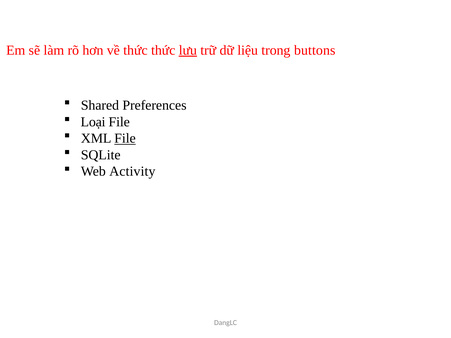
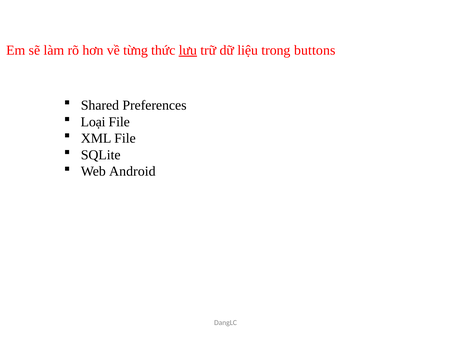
về thức: thức -> từng (136, 50)
File underline: present -> none (125, 138)
Activity: Activity -> Android (132, 172)
